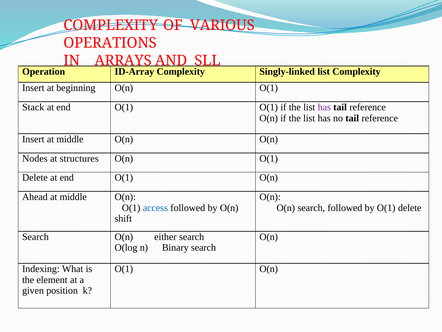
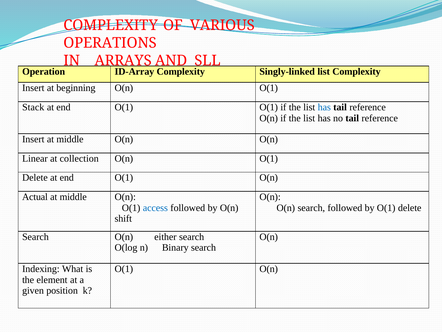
has colour: purple -> blue (324, 107)
Nodes: Nodes -> Linear (35, 158)
structures: structures -> collection (79, 158)
Ahead: Ahead -> Actual (35, 197)
